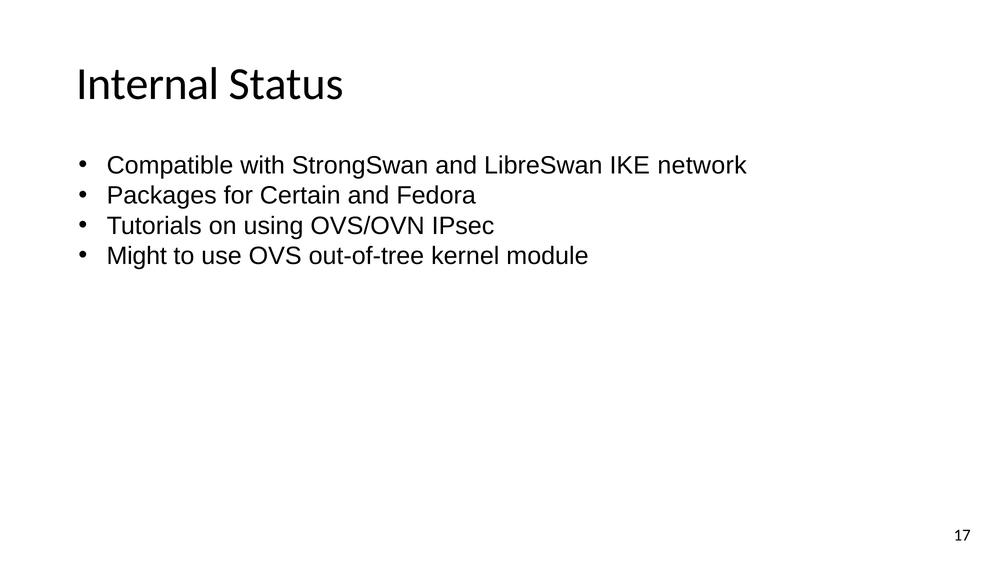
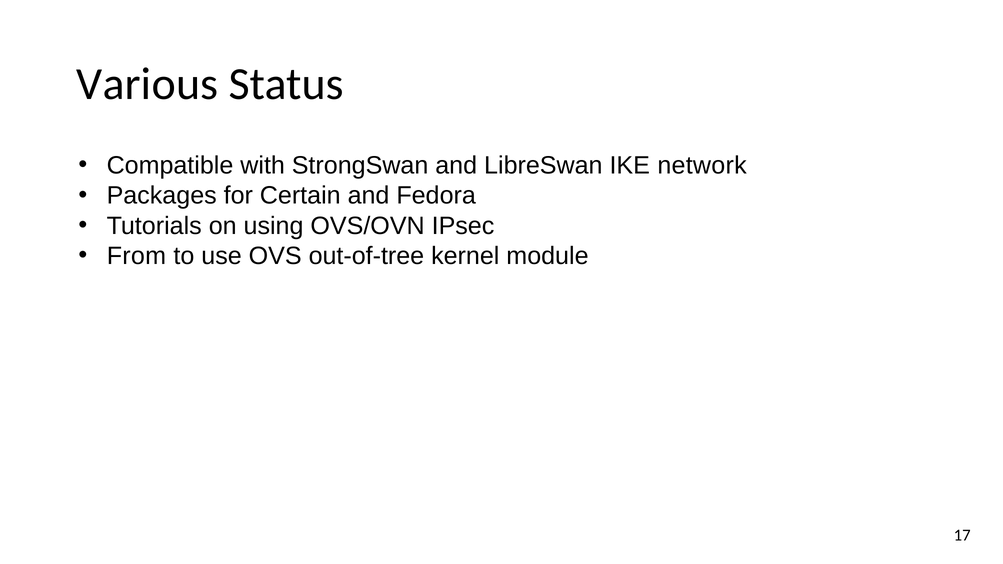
Internal: Internal -> Various (147, 84)
Might: Might -> From (136, 256)
